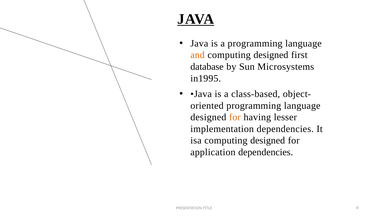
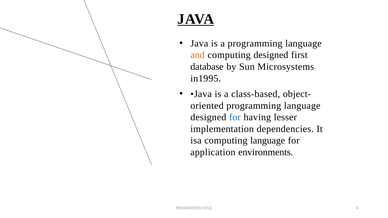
for colour: orange -> blue (235, 117)
isa computing designed: designed -> language (268, 141)
application dependencies: dependencies -> environments (266, 152)
